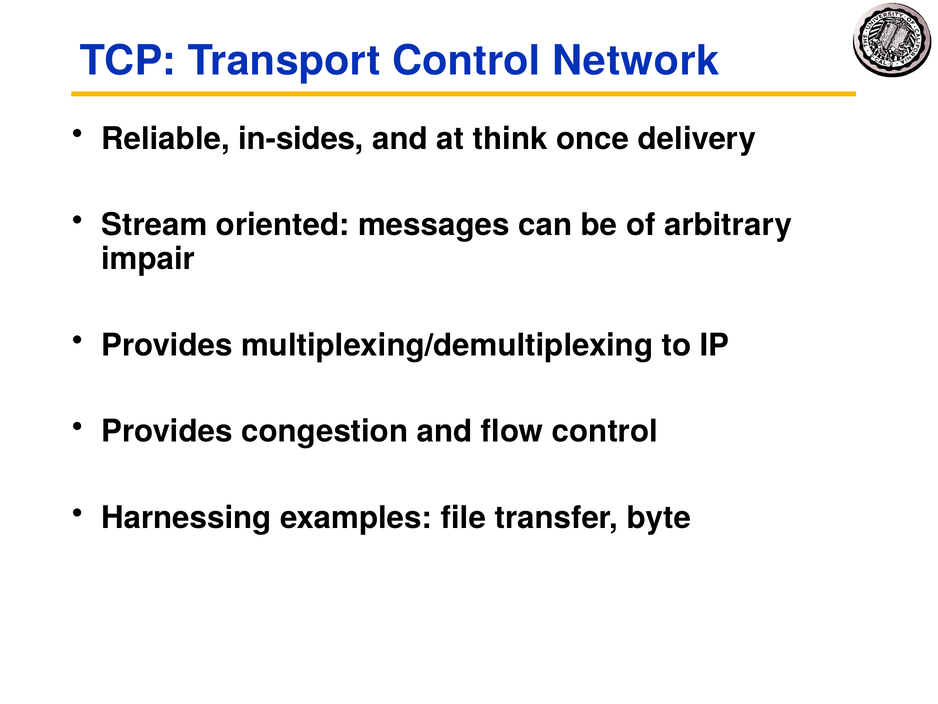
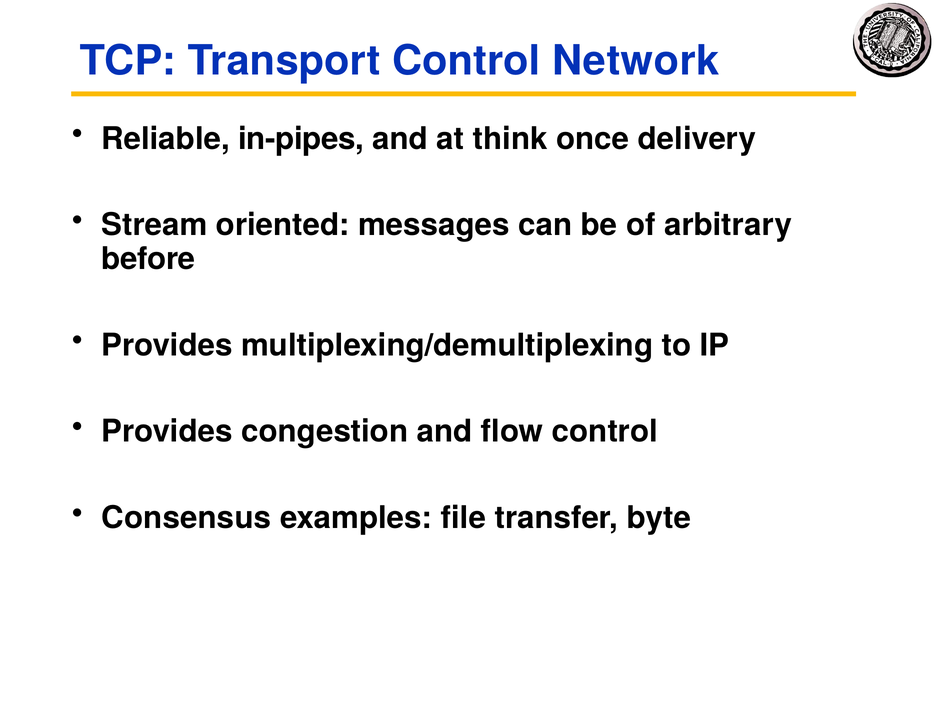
in-sides: in-sides -> in-pipes (301, 139)
impair: impair -> before (148, 259)
Harnessing: Harnessing -> Consensus (186, 518)
